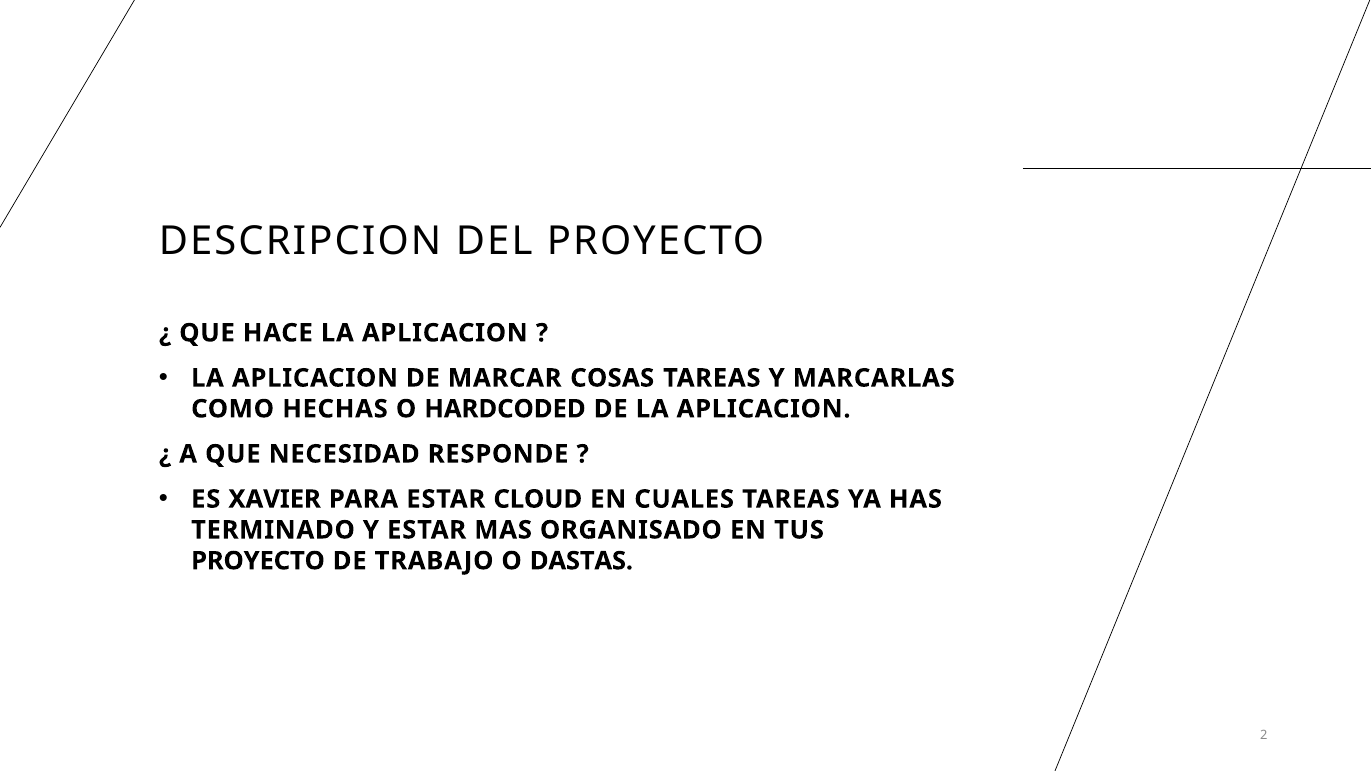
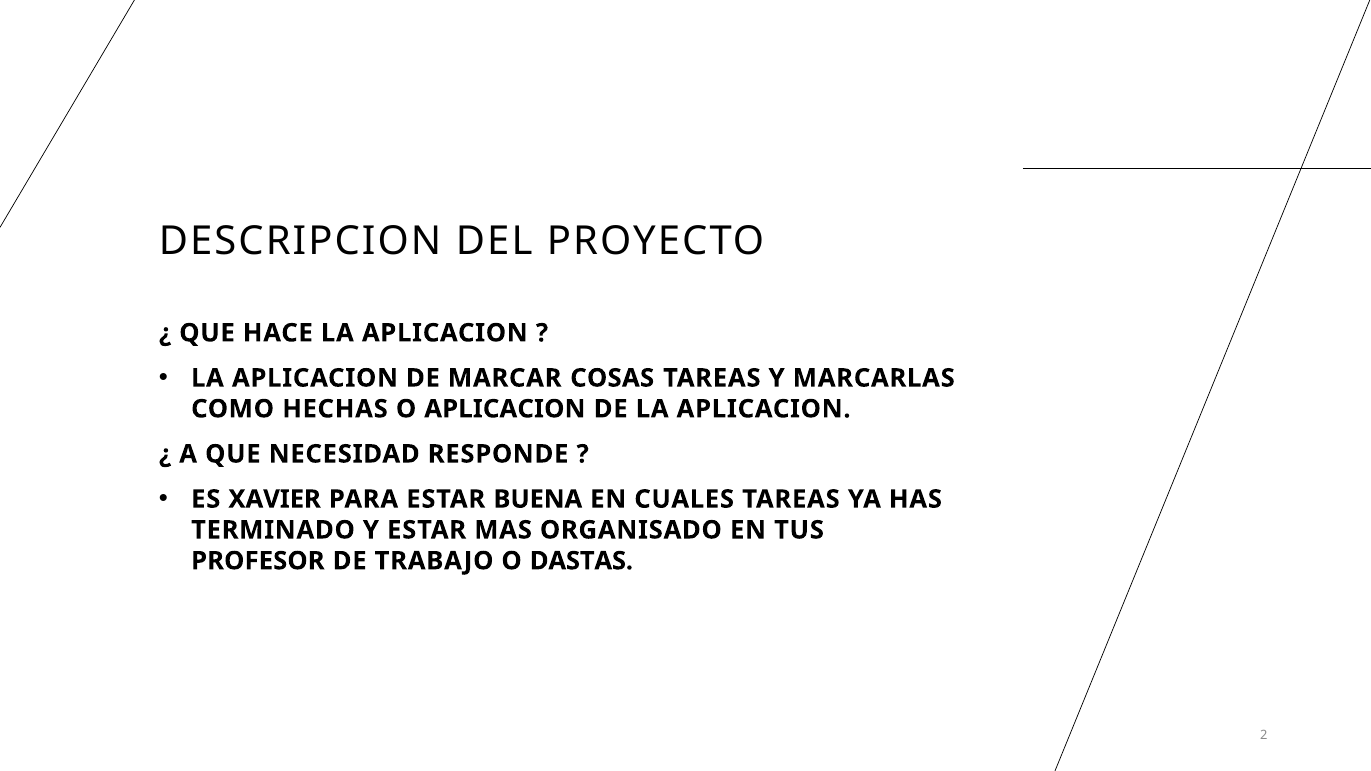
O HARDCODED: HARDCODED -> APLICACION (505, 409)
CLOUD: CLOUD -> BUENA (538, 499)
PROYECTO: PROYECTO -> PROFESOR (258, 561)
